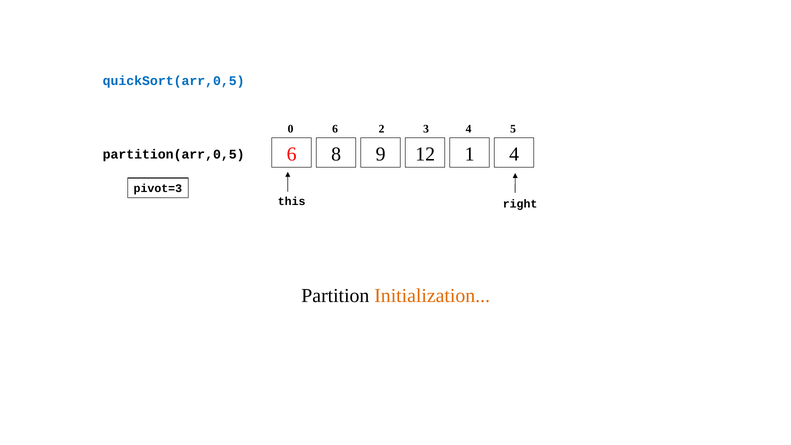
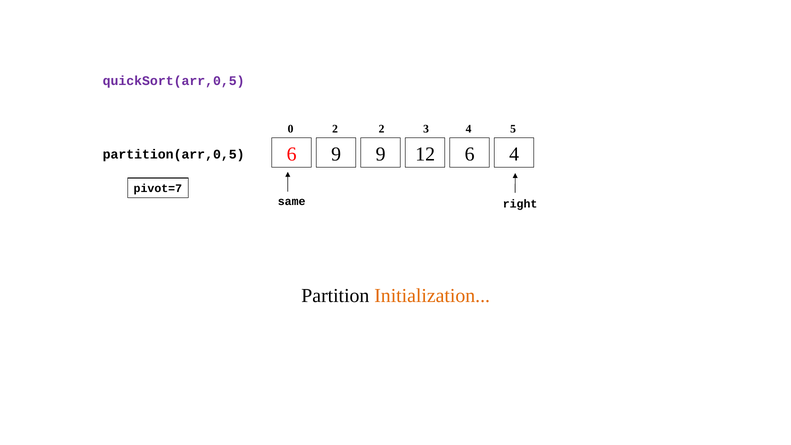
quickSort(arr,0,5 colour: blue -> purple (174, 81)
0 6: 6 -> 2 (335, 129)
6 8: 8 -> 9 (336, 154)
12 1: 1 -> 6 (470, 154)
pivot=3: pivot=3 -> pivot=7 (158, 189)
this: this -> same (292, 201)
